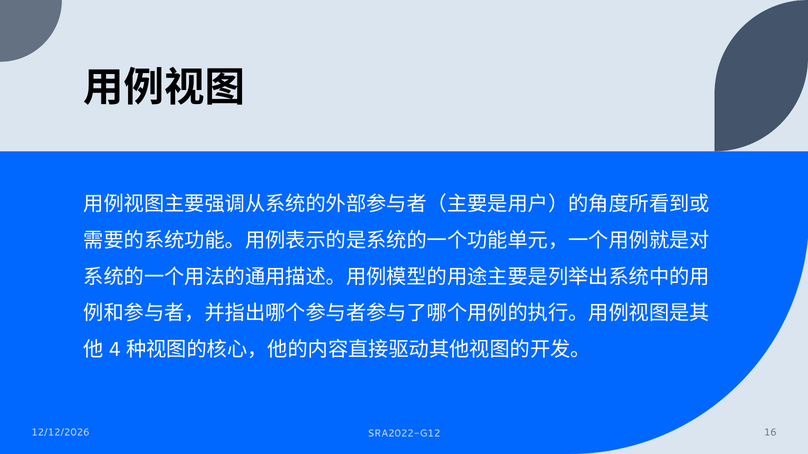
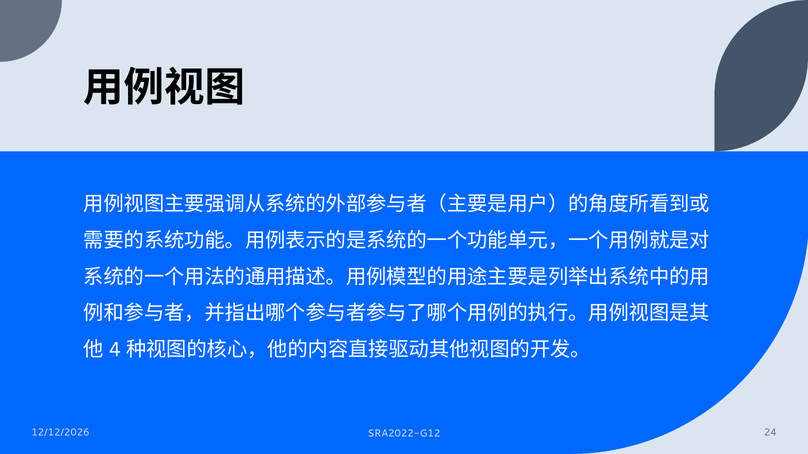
16: 16 -> 24 (770, 433)
